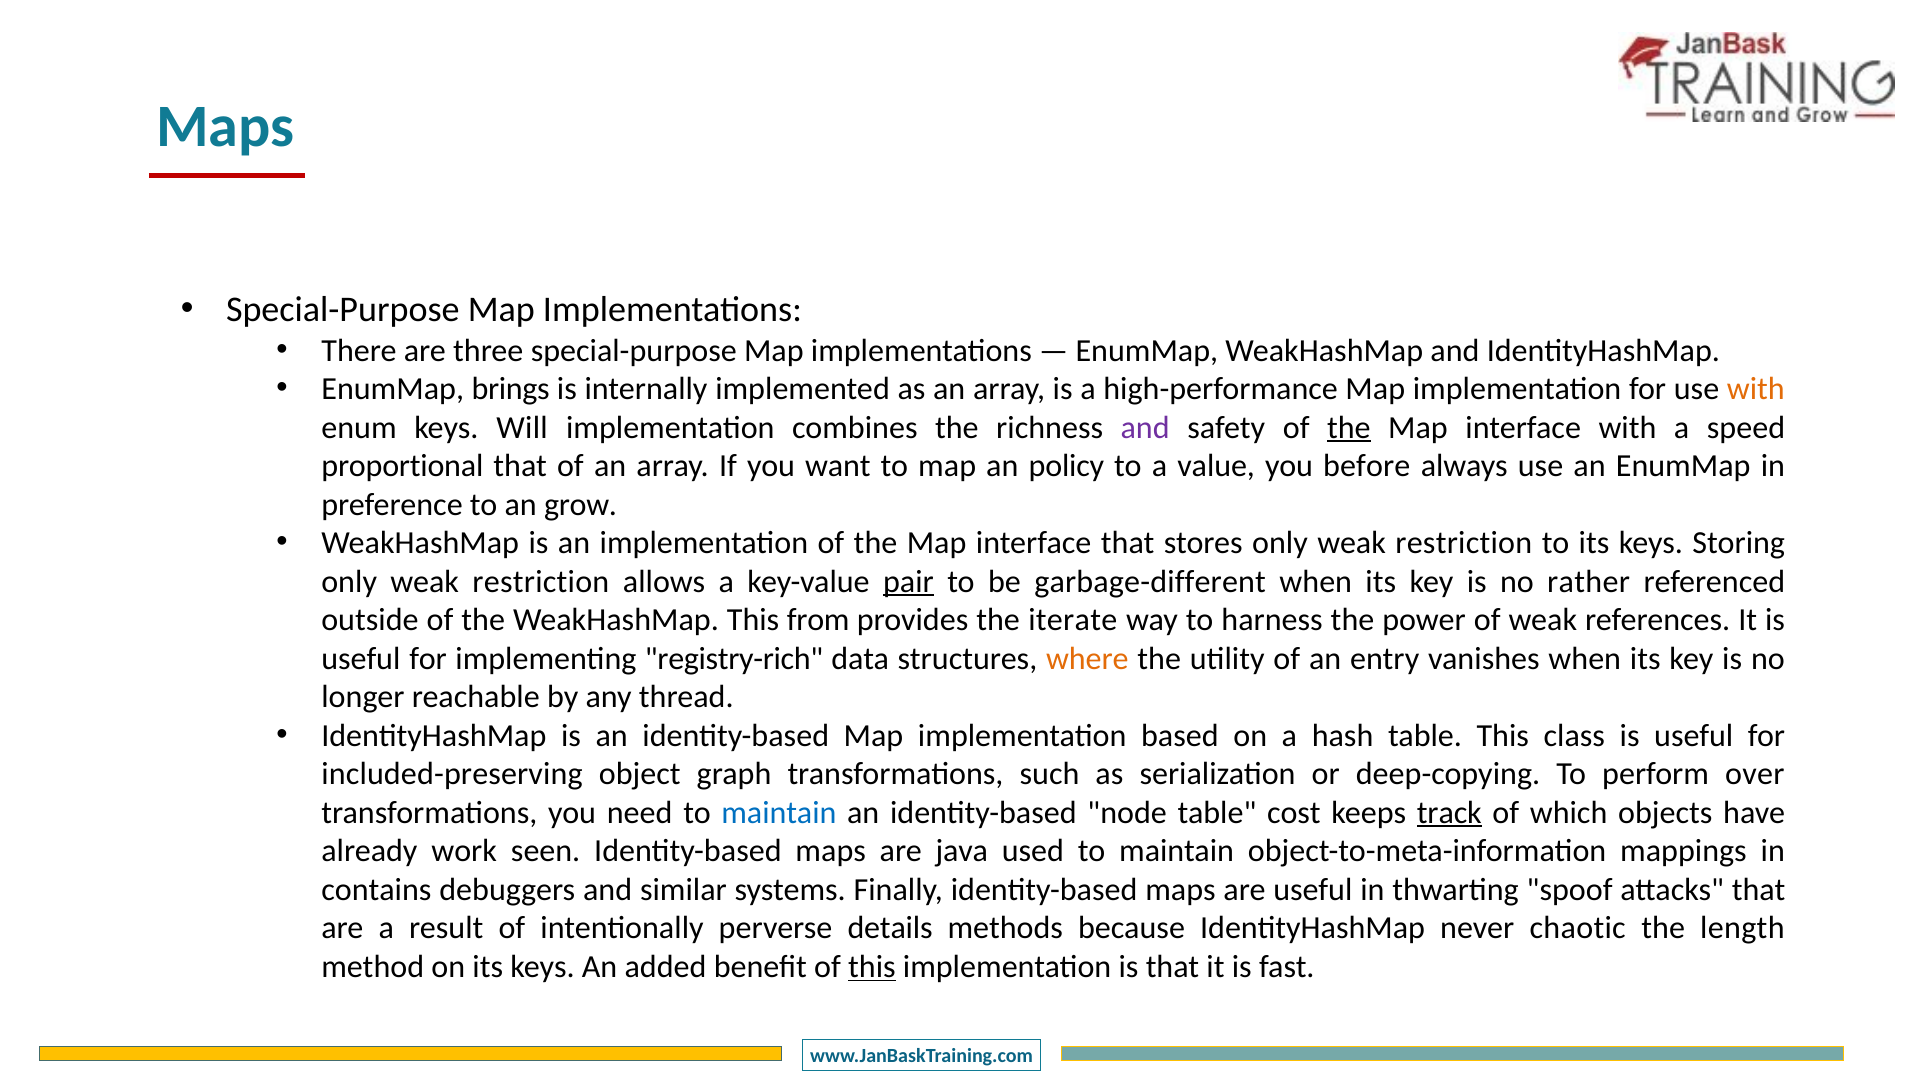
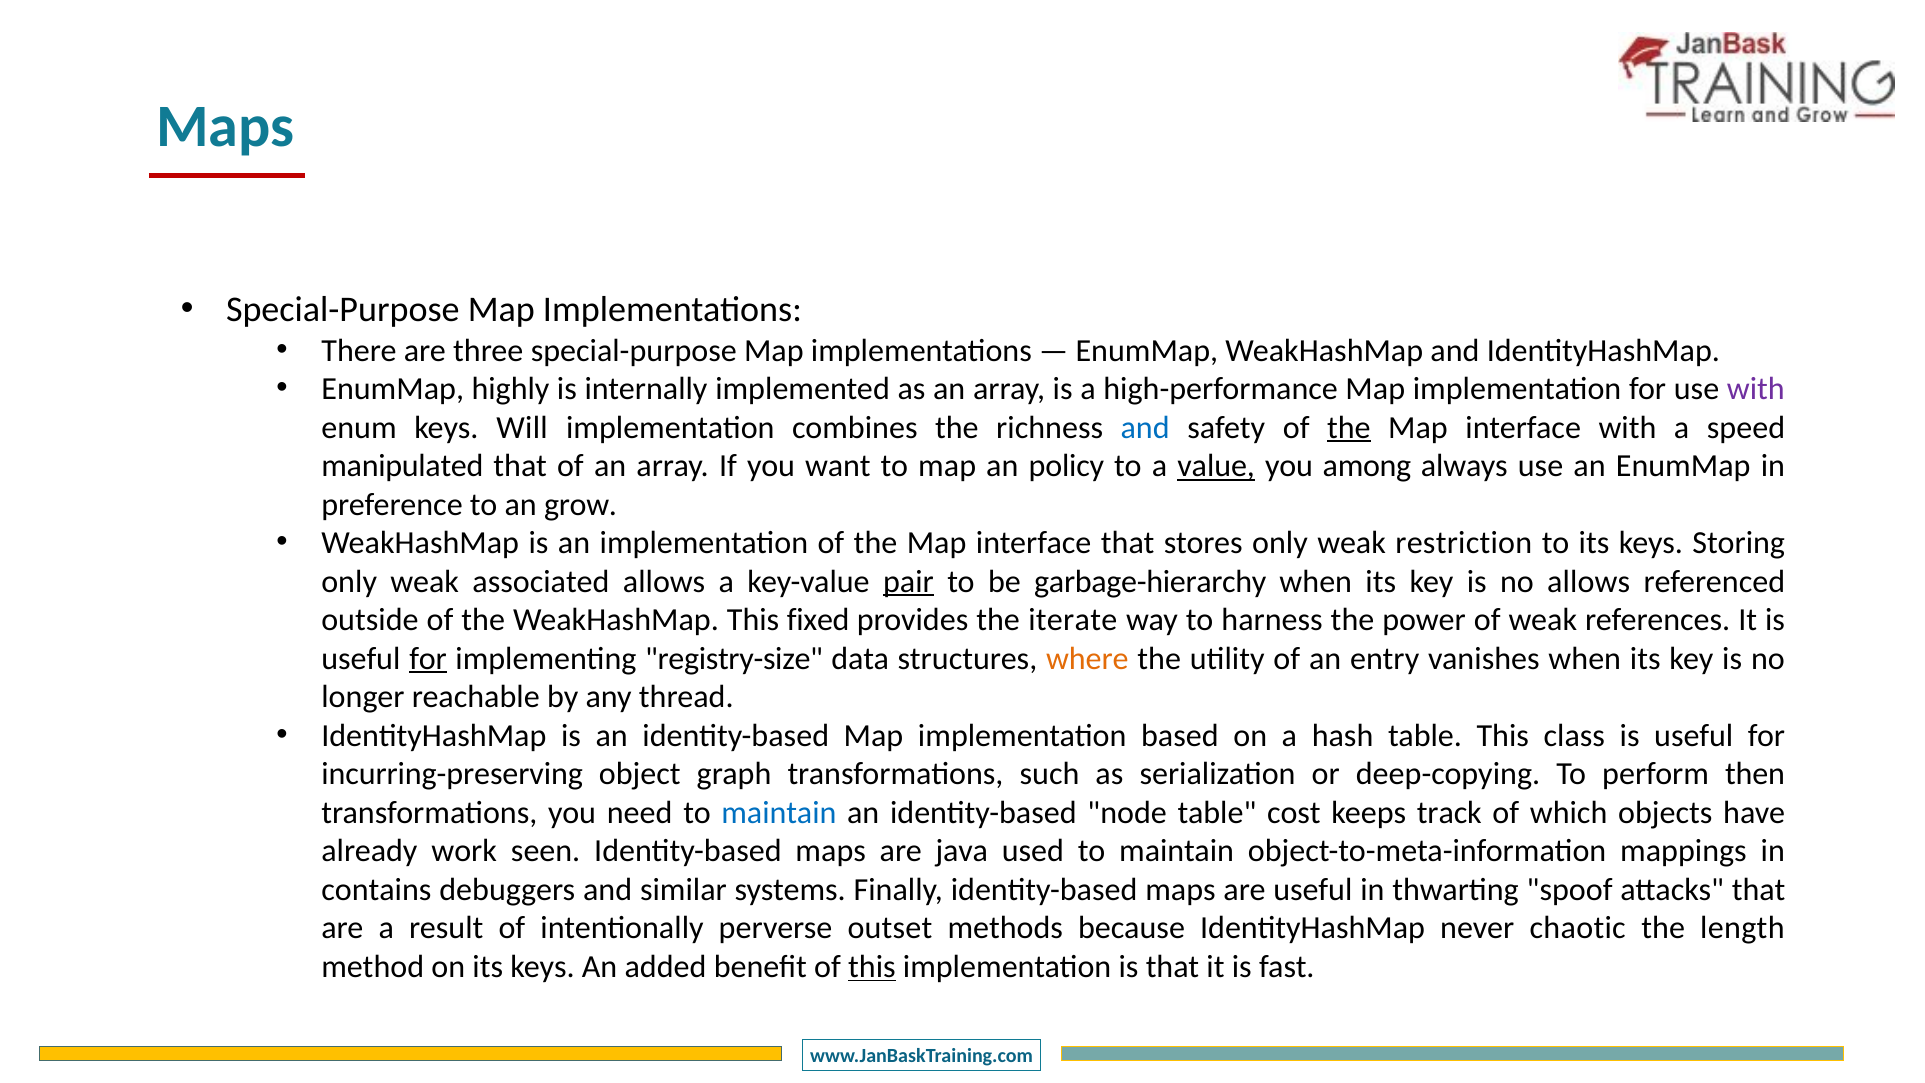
brings: brings -> highly (511, 389)
with colour: orange -> purple (1756, 389)
and colour: purple -> blue (1145, 427)
proportional: proportional -> manipulated (402, 466)
value underline: none -> present (1216, 466)
before: before -> among (1367, 466)
restriction: restriction -> associated (541, 581)
garbage-different: garbage-different -> garbage-hierarchy (1150, 581)
no rather: rather -> allows (1589, 581)
from: from -> fixed (818, 620)
for underline: none -> present (428, 658)
registry-rich: registry-rich -> registry-size (734, 658)
included-preserving: included-preserving -> incurring-preserving (452, 774)
over: over -> then (1755, 774)
track underline: present -> none (1449, 813)
details: details -> outset (890, 928)
